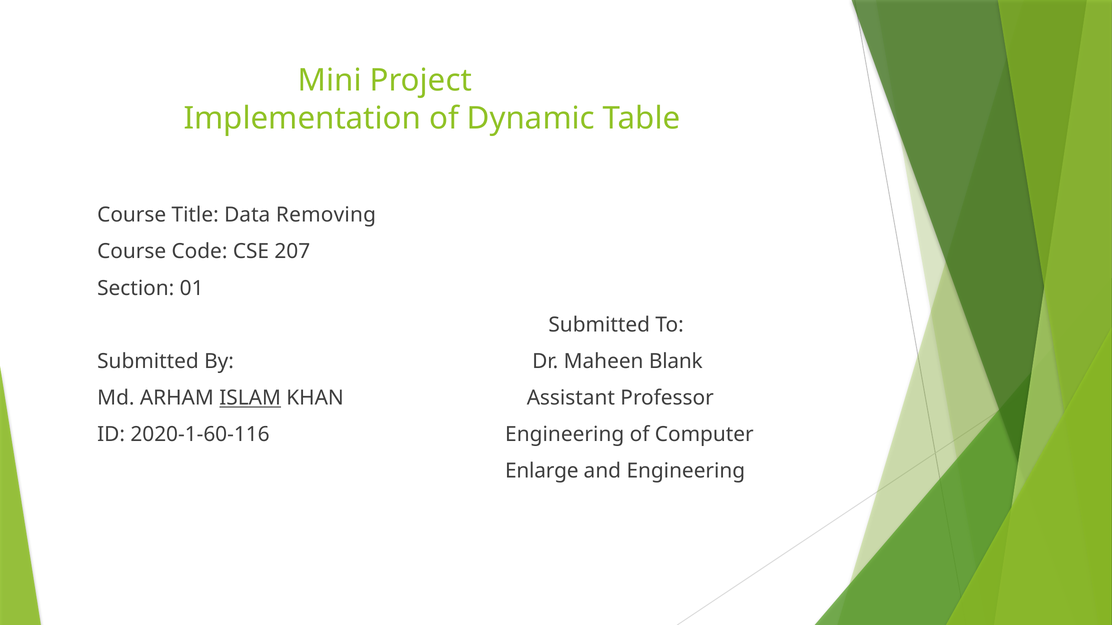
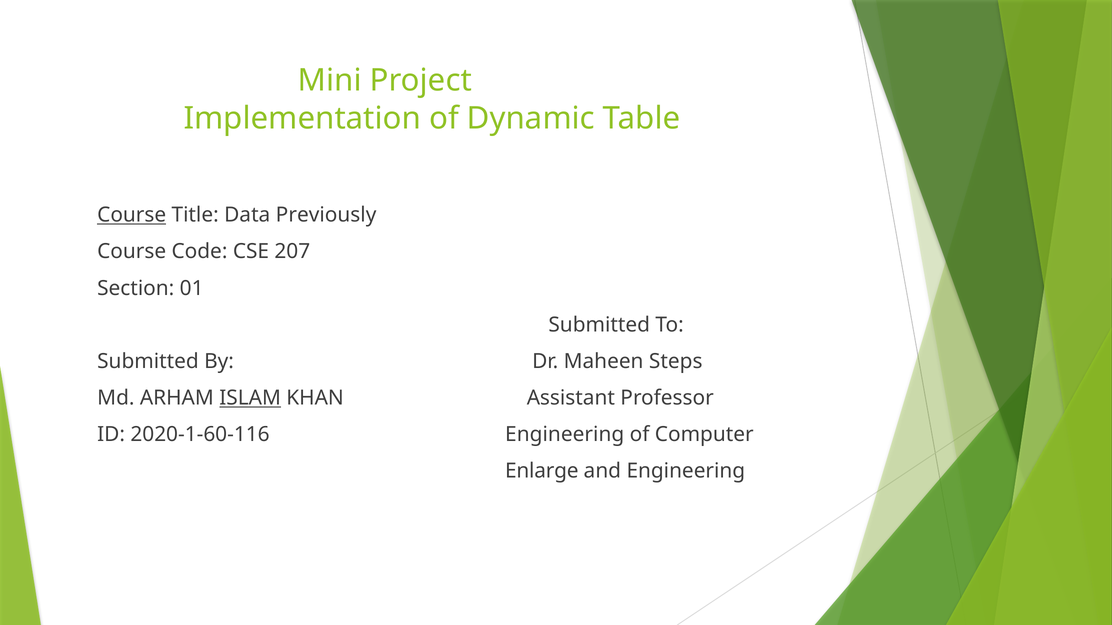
Course underline: none -> present (132, 215)
Removing: Removing -> Previously (326, 215)
Blank: Blank -> Steps (676, 362)
